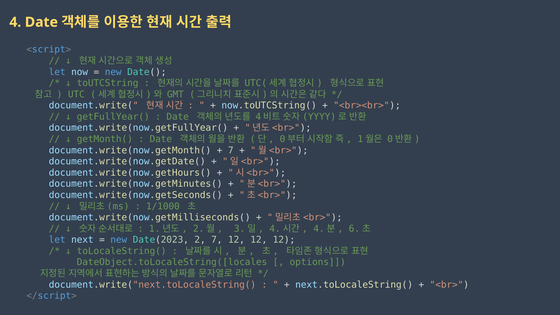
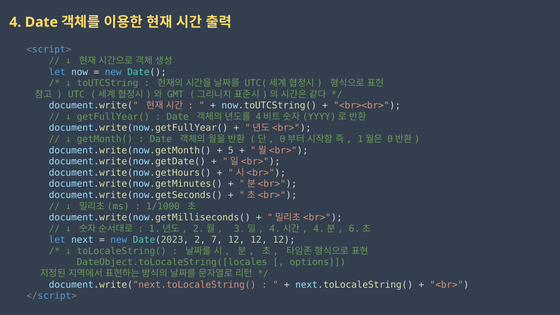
7: 7 -> 5 (231, 150)
